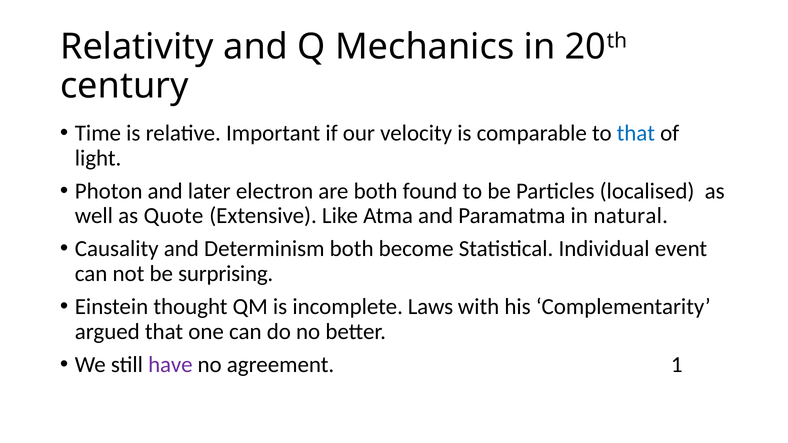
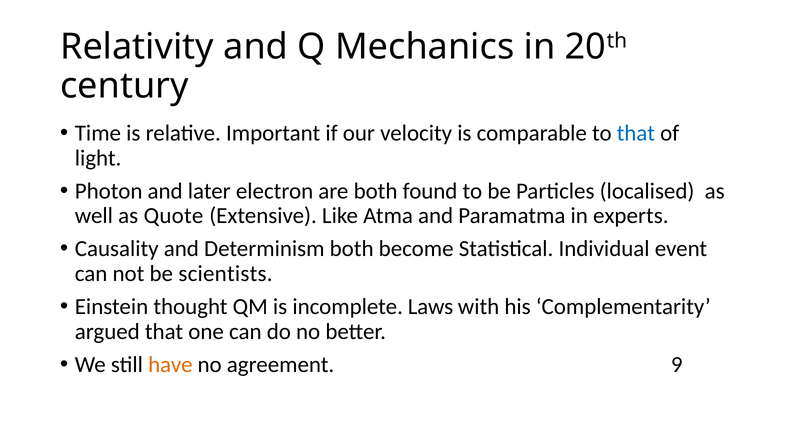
natural: natural -> experts (631, 216)
surprising: surprising -> scientists (225, 274)
have colour: purple -> orange (170, 365)
1: 1 -> 9 (677, 365)
